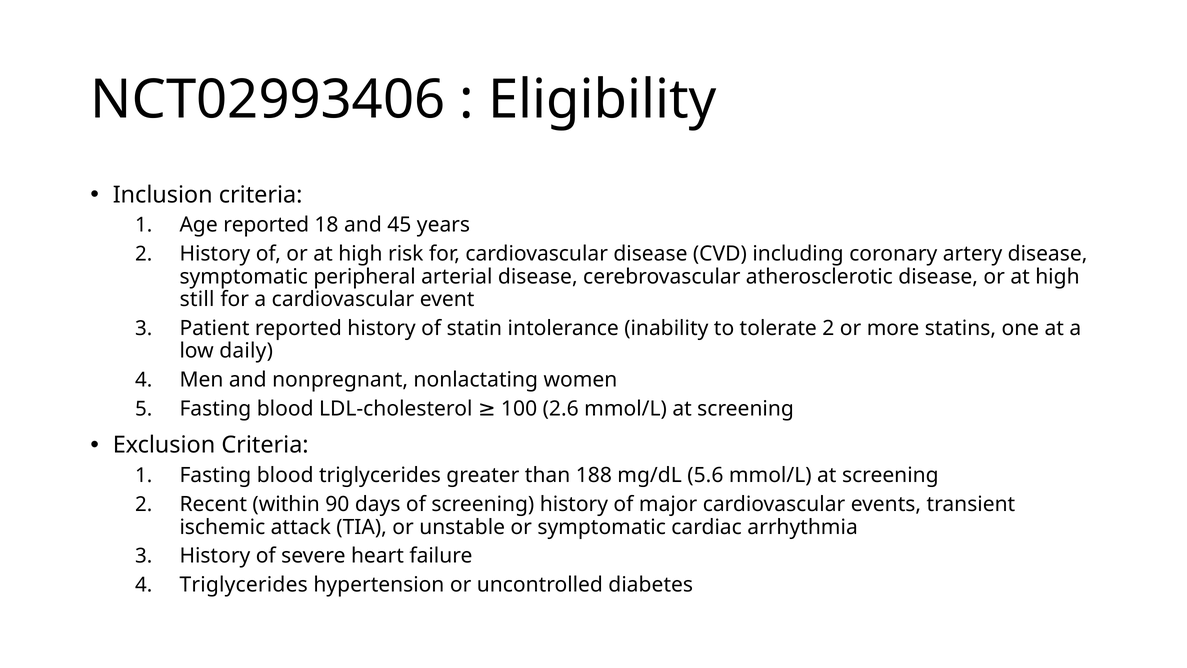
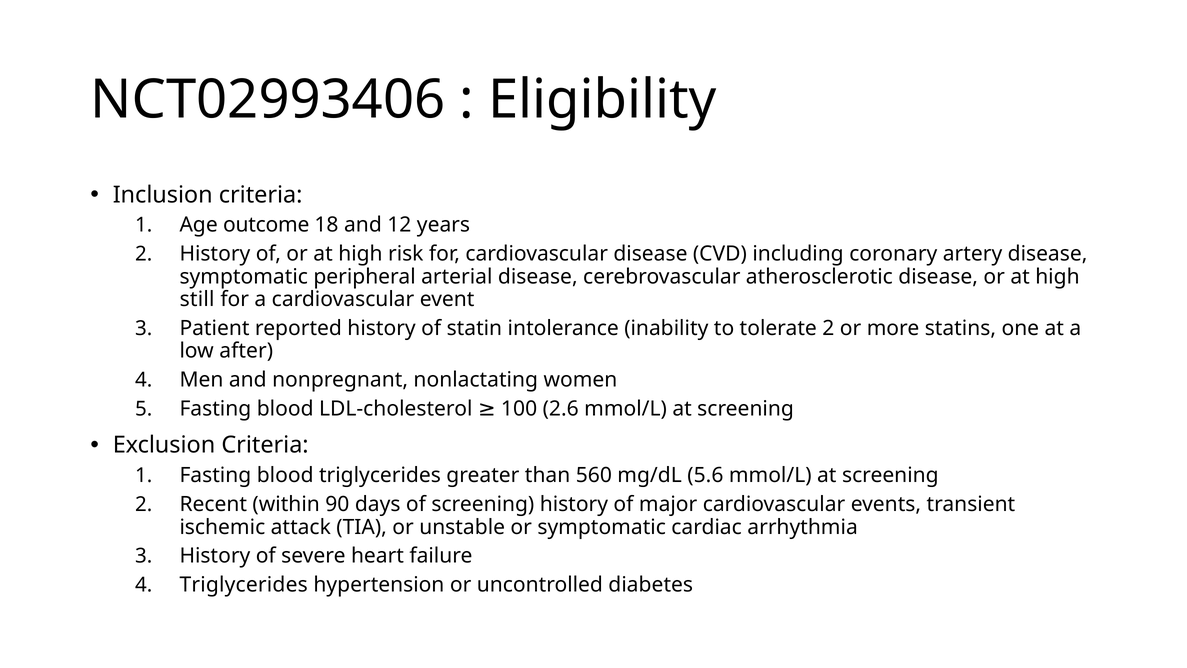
Age reported: reported -> outcome (266, 225)
45: 45 -> 12 (399, 225)
daily: daily -> after (246, 351)
188: 188 -> 560 (594, 475)
